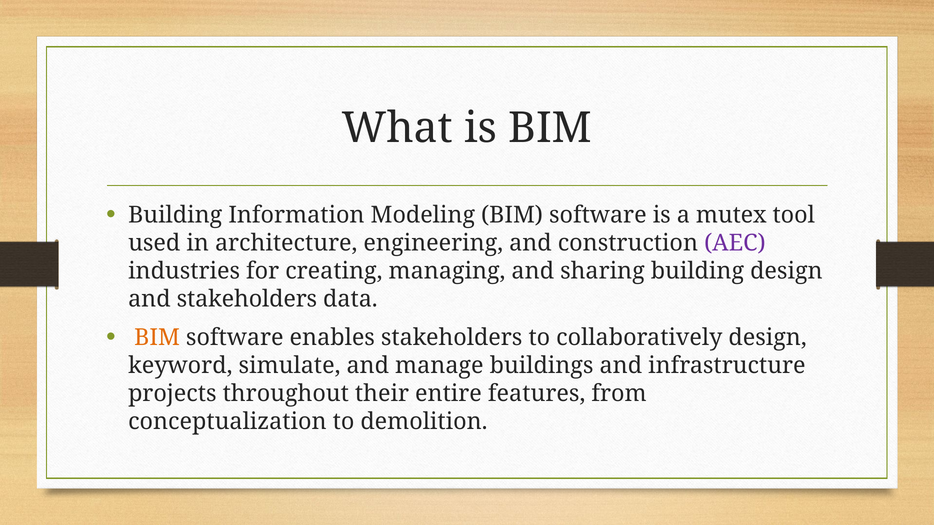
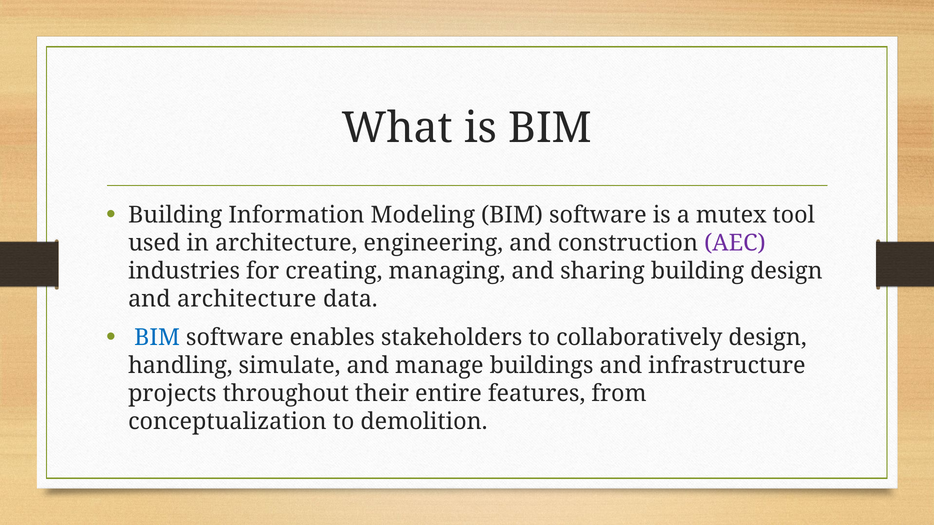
and stakeholders: stakeholders -> architecture (247, 299)
BIM colour: orange -> blue (157, 338)
keyword: keyword -> handling (180, 366)
